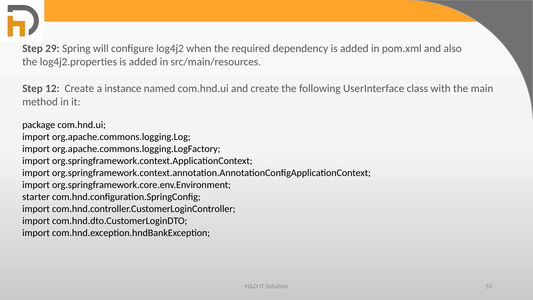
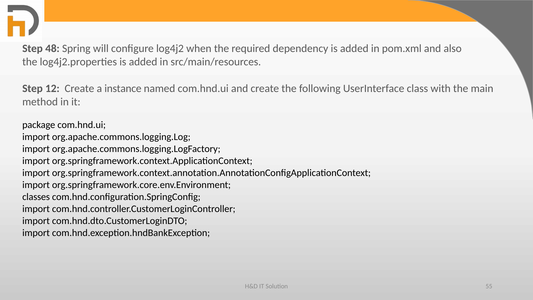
29: 29 -> 48 (52, 48)
starter: starter -> classes (36, 197)
